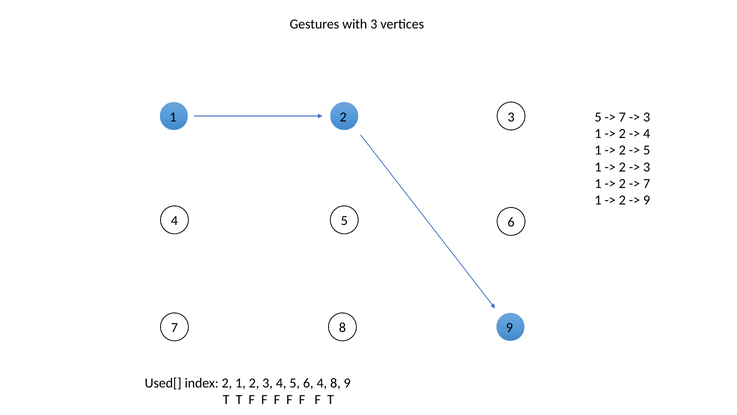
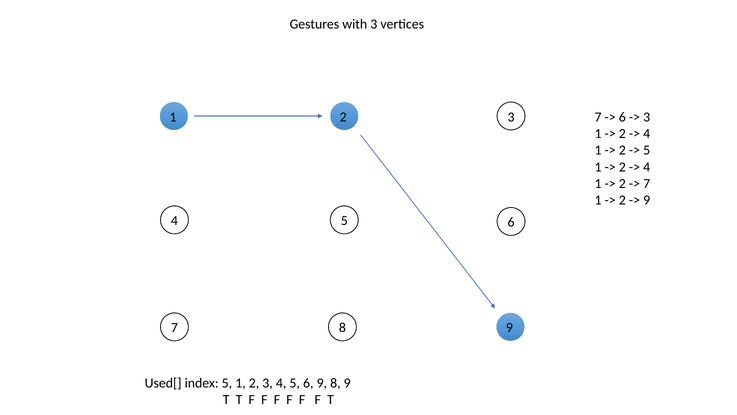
3 5: 5 -> 7 (598, 117)
7: 7 -> 6 (622, 117)
3: 3 -> 4 (647, 167)
index 2: 2 -> 5 (227, 383)
6 4: 4 -> 9 (322, 383)
